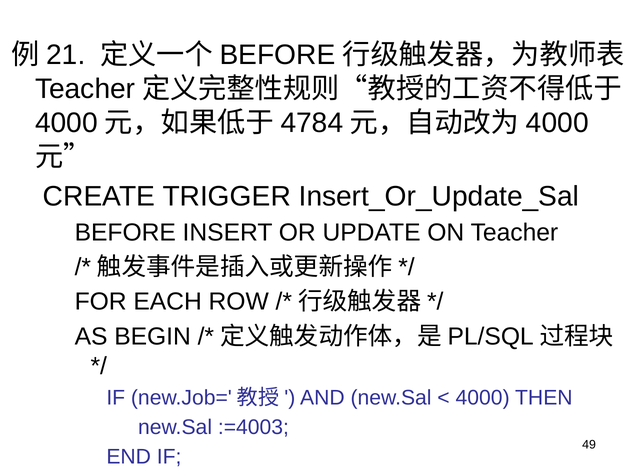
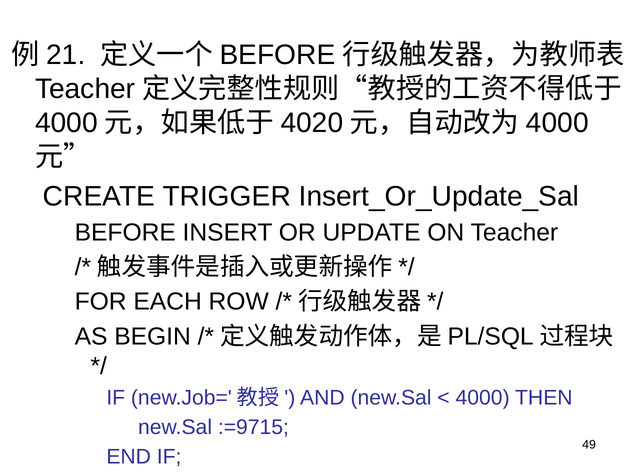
4784: 4784 -> 4020 (312, 123)
:=4003: :=4003 -> :=9715 (253, 427)
